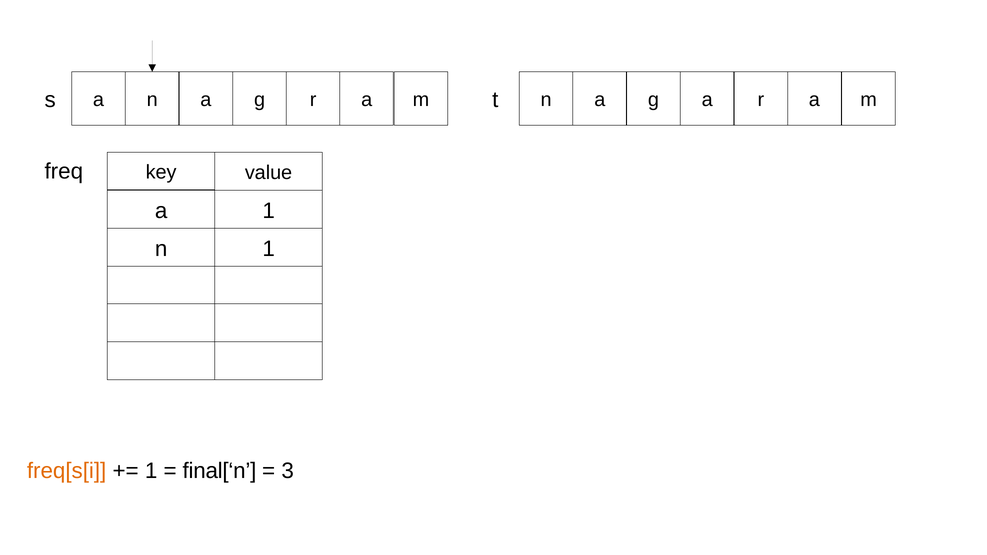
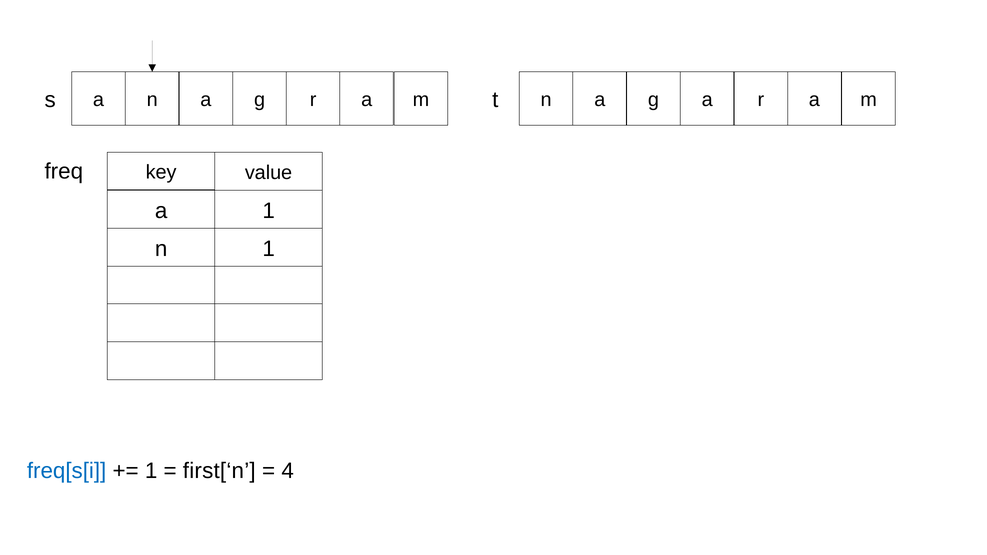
freq[s[i colour: orange -> blue (67, 471)
final[‘n: final[‘n -> first[‘n (219, 471)
3: 3 -> 4 (288, 471)
